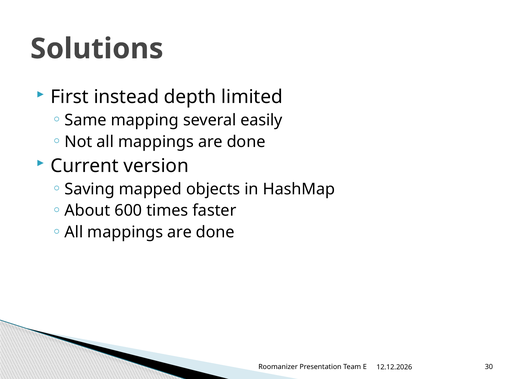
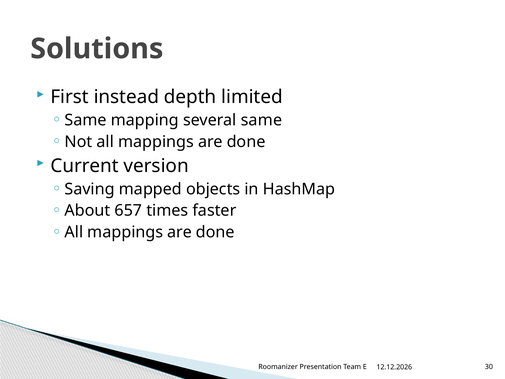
several easily: easily -> same (261, 120)
600: 600 -> 657 (128, 210)
